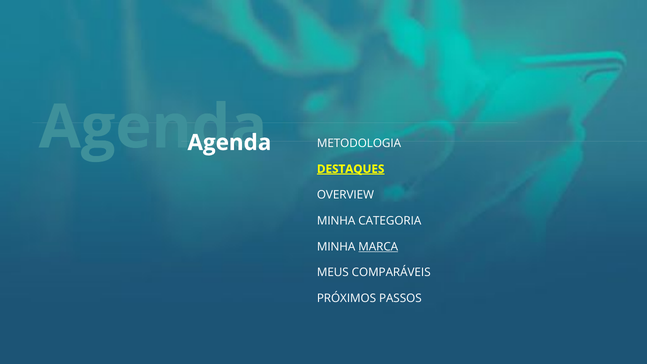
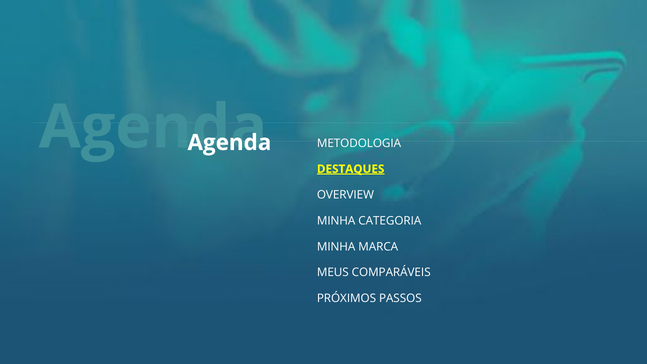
MARCA underline: present -> none (378, 247)
